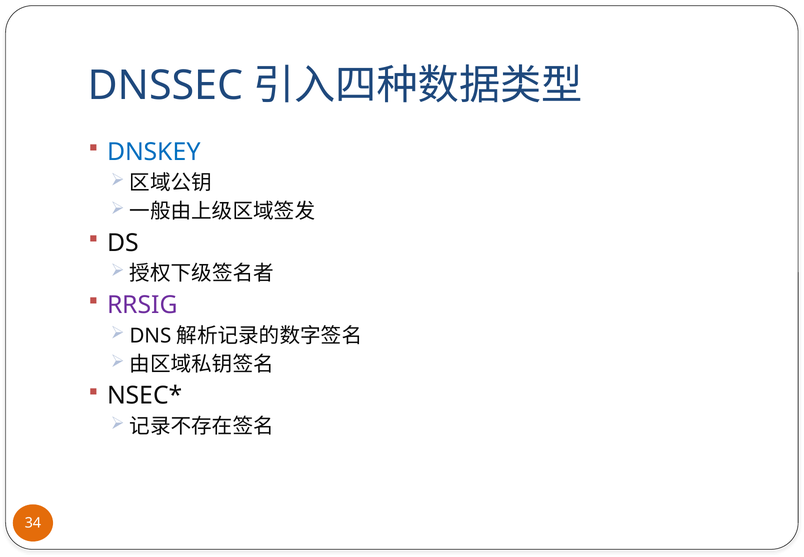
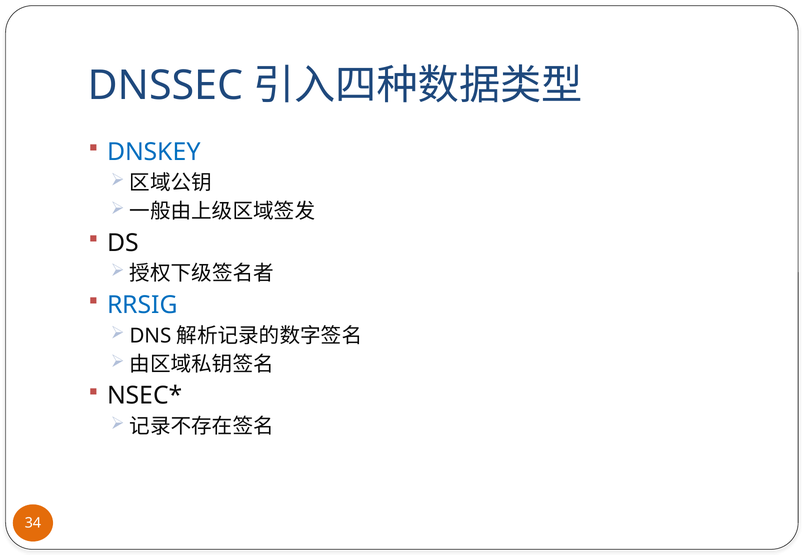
RRSIG colour: purple -> blue (142, 305)
